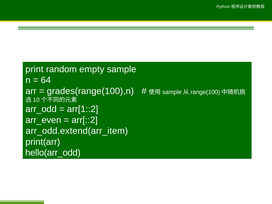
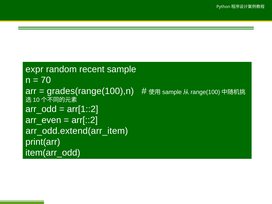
print: print -> expr (34, 69)
empty: empty -> recent (92, 69)
64: 64 -> 70 (46, 80)
hello(arr_odd: hello(arr_odd -> item(arr_odd (53, 153)
